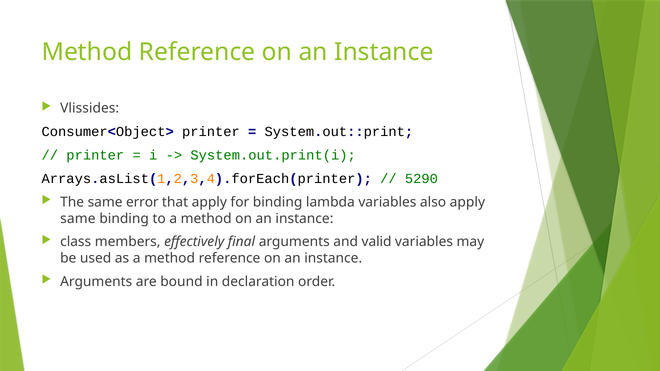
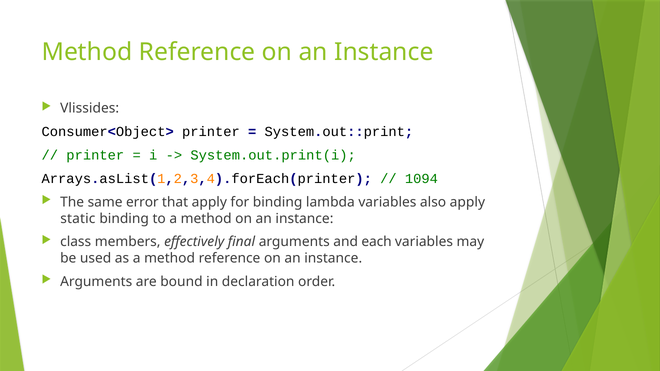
5290: 5290 -> 1094 (421, 179)
same: same -> static (78, 219)
valid: valid -> each (377, 242)
